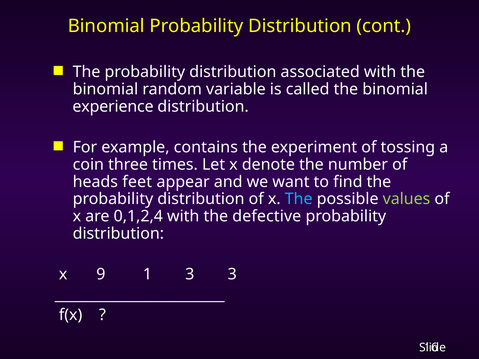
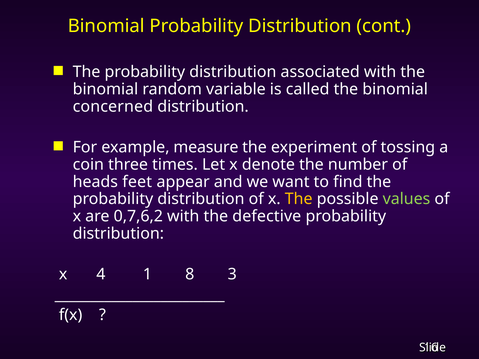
experience: experience -> concerned (113, 107)
contains: contains -> measure (206, 147)
The colour: light blue -> yellow (299, 199)
0,1,2,4: 0,1,2,4 -> 0,7,6,2 (138, 216)
9: 9 -> 4 (101, 274)
1 3: 3 -> 8 (190, 274)
